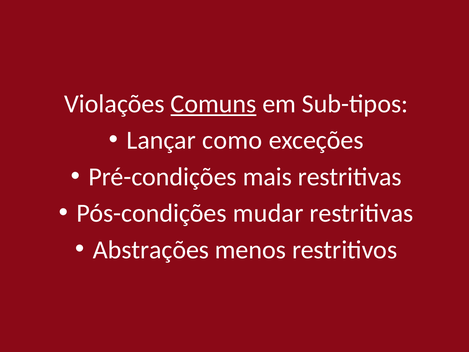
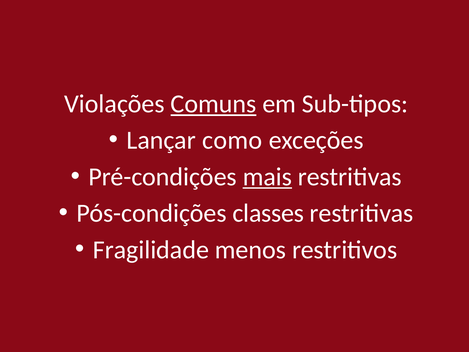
mais underline: none -> present (267, 177)
mudar: mudar -> classes (268, 213)
Abstrações: Abstrações -> Fragilidade (151, 250)
